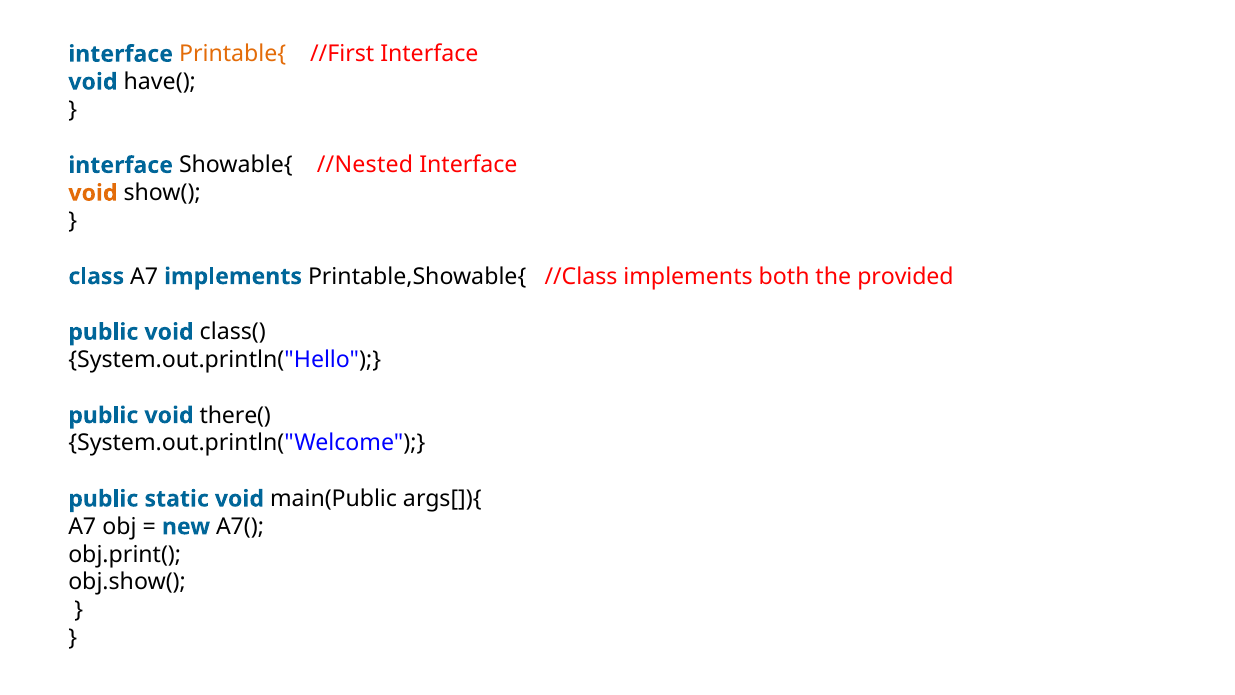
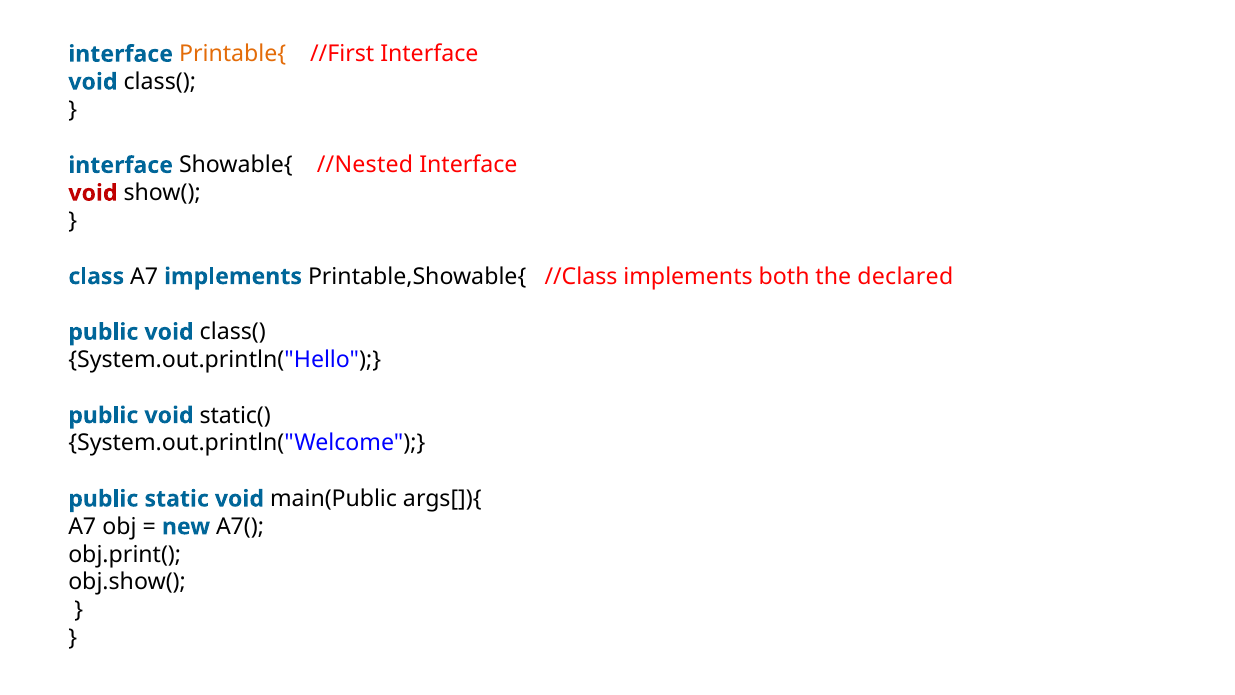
have(: have( -> class( (160, 82)
void colour: orange -> red (93, 193)
provided: provided -> declared (905, 276)
there(: there( -> static( (235, 415)
